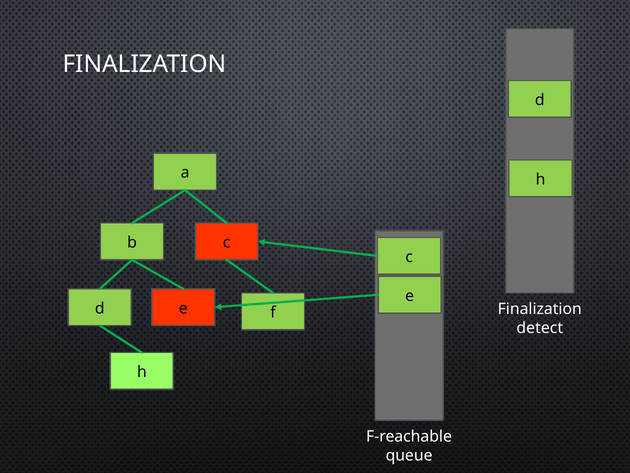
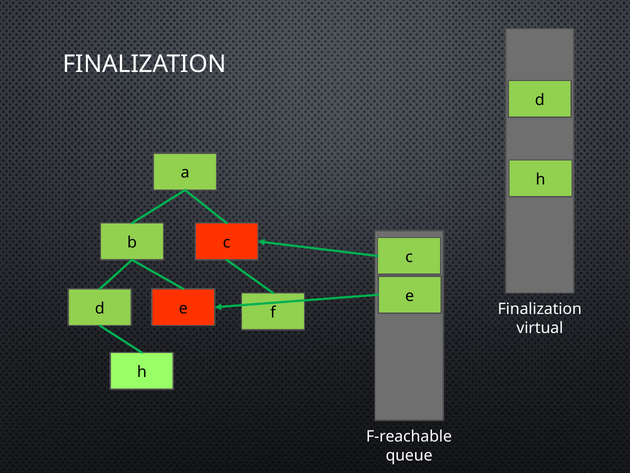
detect: detect -> virtual (540, 328)
